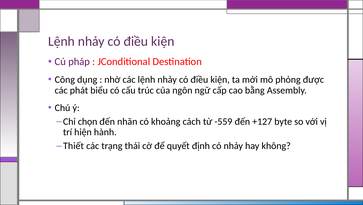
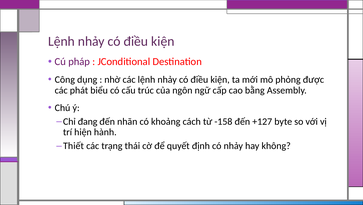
chọn: chọn -> đang (88, 121)
-559: -559 -> -158 (223, 121)
